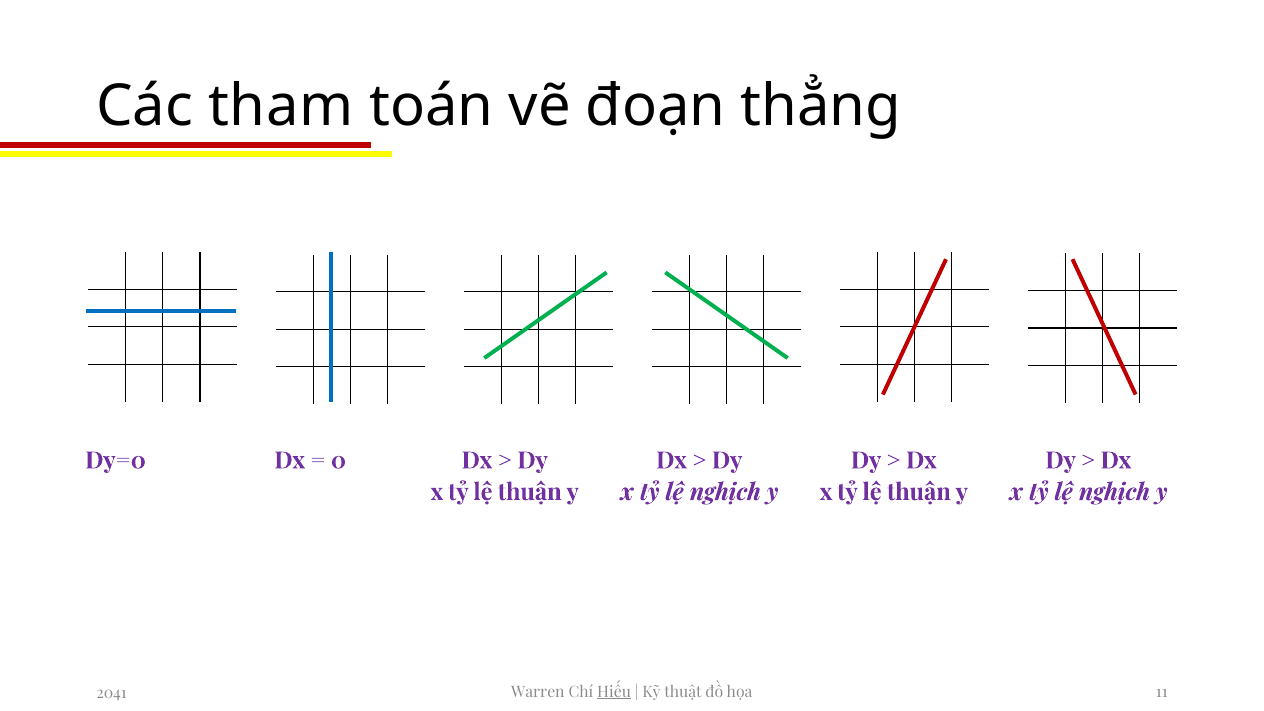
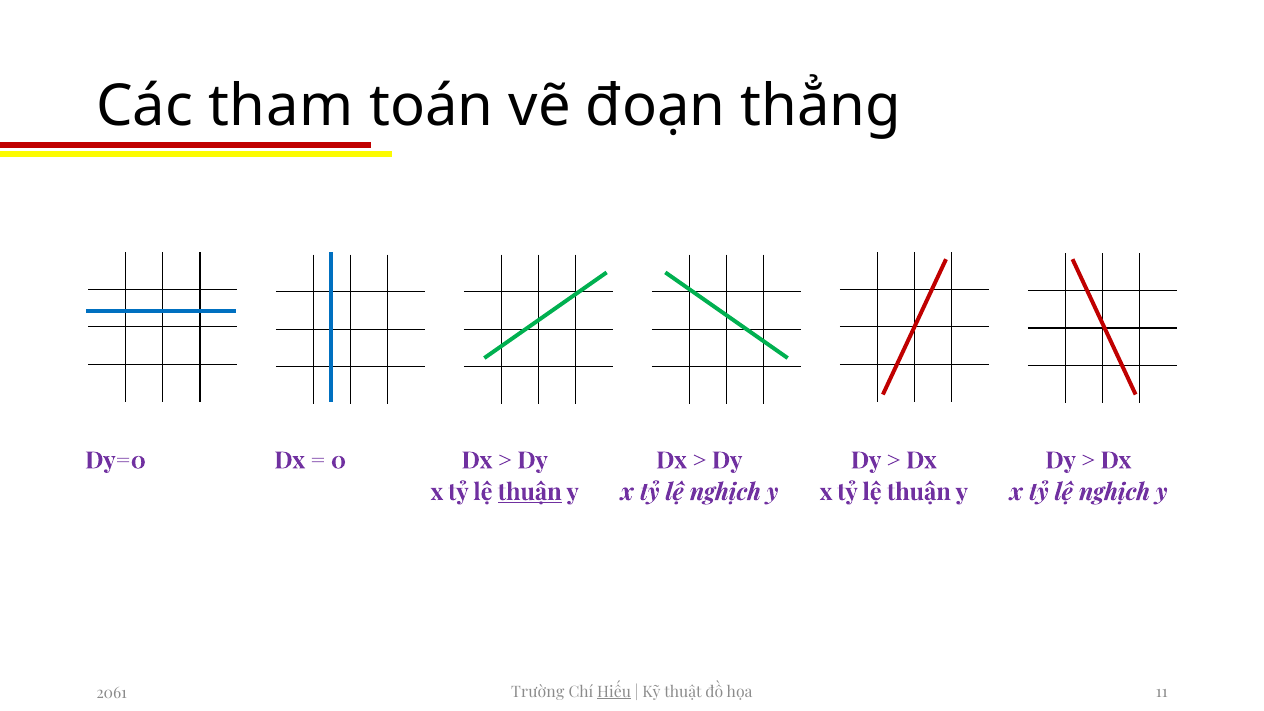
thuận underline: none -> present (530, 492)
Warren: Warren -> Trường (538, 692)
2041: 2041 -> 2061 (112, 693)
